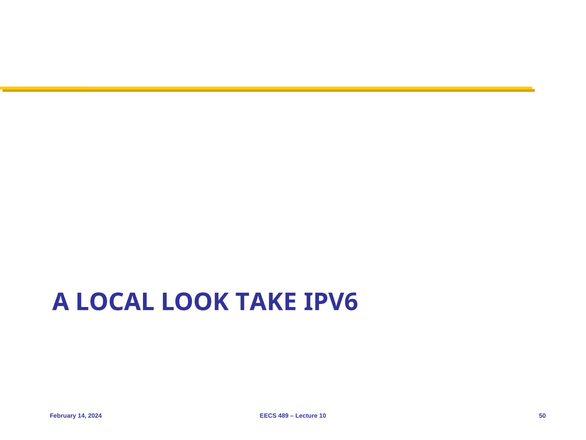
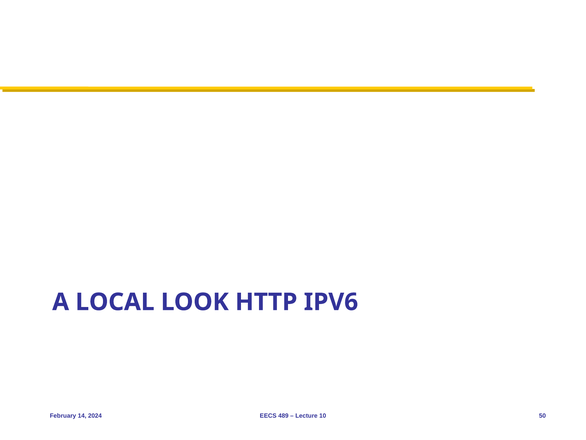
TAKE: TAKE -> HTTP (266, 302)
